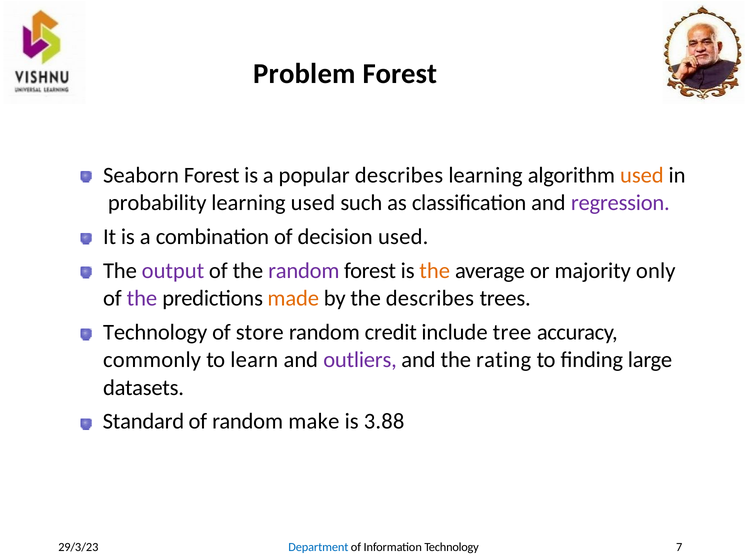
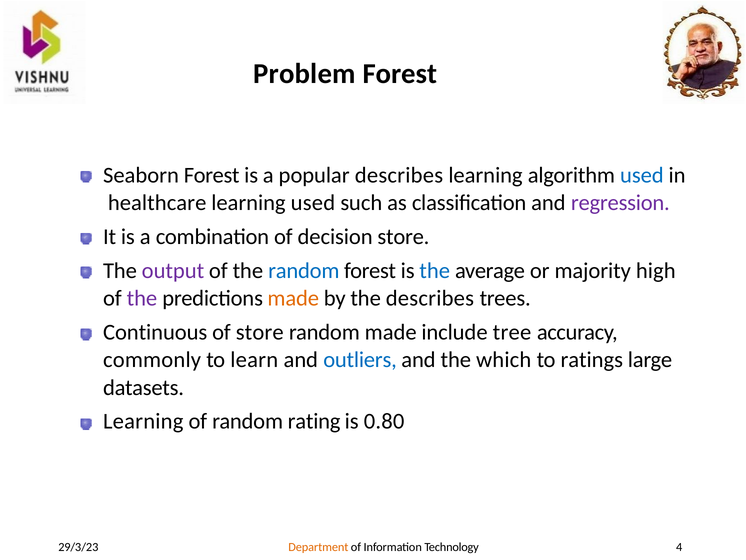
used colour: orange -> blue (642, 175)
probability: probability -> healthcare (157, 203)
decision used: used -> store (403, 237)
random colour: purple -> blue (304, 271)
the colour: orange -> blue (435, 271)
only: only -> high (656, 271)
Technology: Technology -> Continuous (155, 332)
random credit: credit -> made (391, 332)
outliers colour: purple -> blue (360, 360)
rating: rating -> which (504, 360)
ﬁnding: ﬁnding -> ratings (592, 360)
Standard: Standard -> Learning (143, 422)
make: make -> rating (314, 422)
3.88: 3.88 -> 0.80 (384, 422)
Department colour: blue -> orange (318, 547)
7: 7 -> 4 (679, 547)
